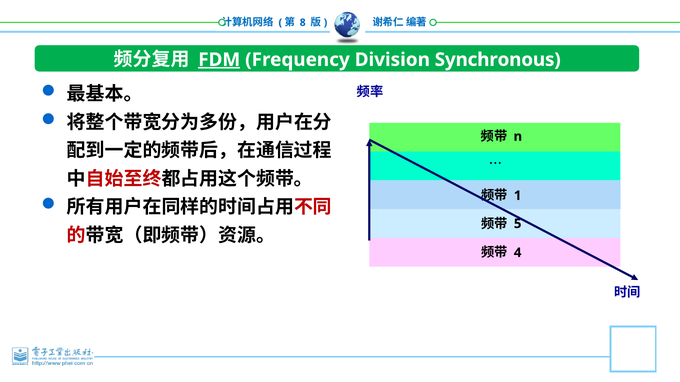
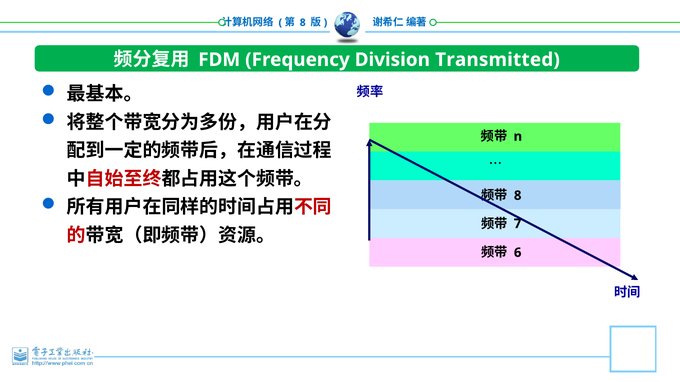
FDM underline: present -> none (219, 60)
Synchronous: Synchronous -> Transmitted (498, 60)
1: 1 -> 8 (518, 196)
5: 5 -> 7 (518, 224)
4: 4 -> 6 (518, 253)
